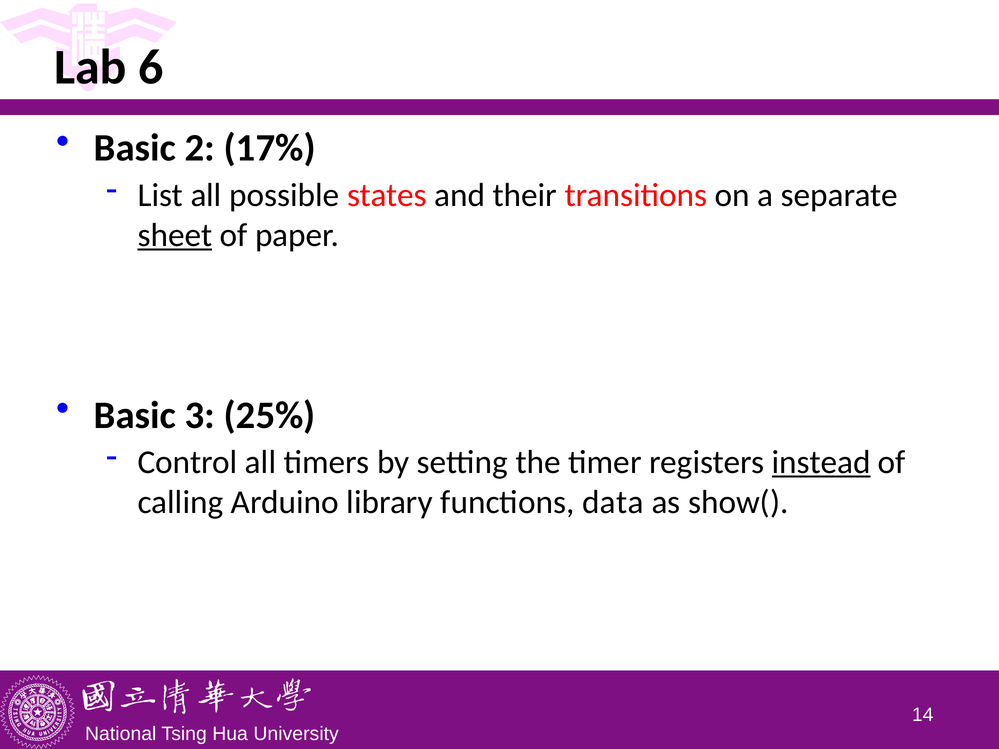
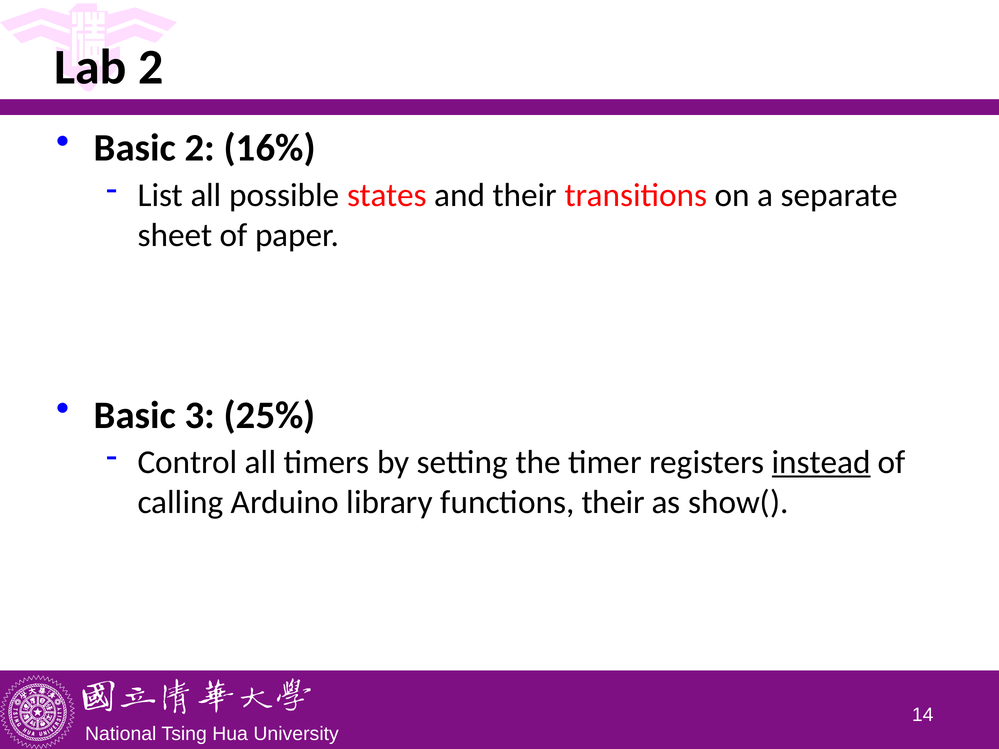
Lab 6: 6 -> 2 (151, 67)
17%: 17% -> 16% (270, 148)
sheet underline: present -> none (175, 235)
functions data: data -> their (613, 502)
